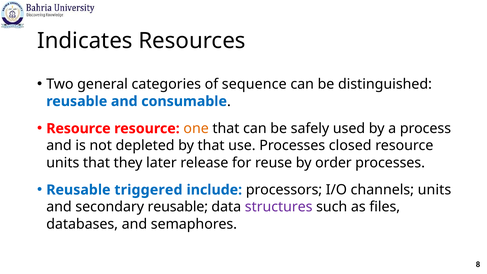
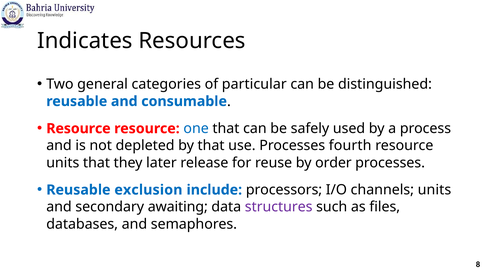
sequence: sequence -> particular (254, 84)
one colour: orange -> blue (196, 129)
closed: closed -> fourth (350, 146)
triggered: triggered -> exclusion (148, 190)
secondary reusable: reusable -> awaiting (178, 207)
